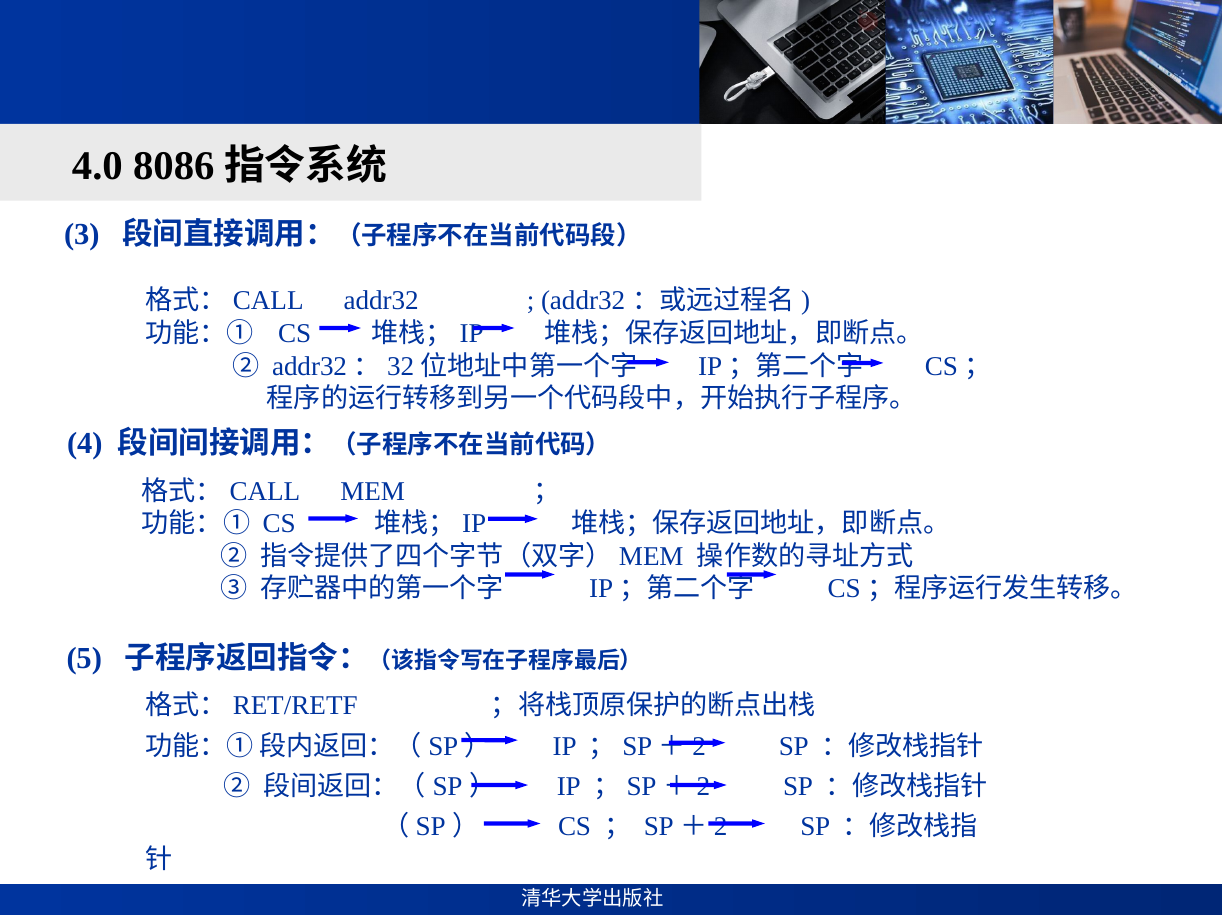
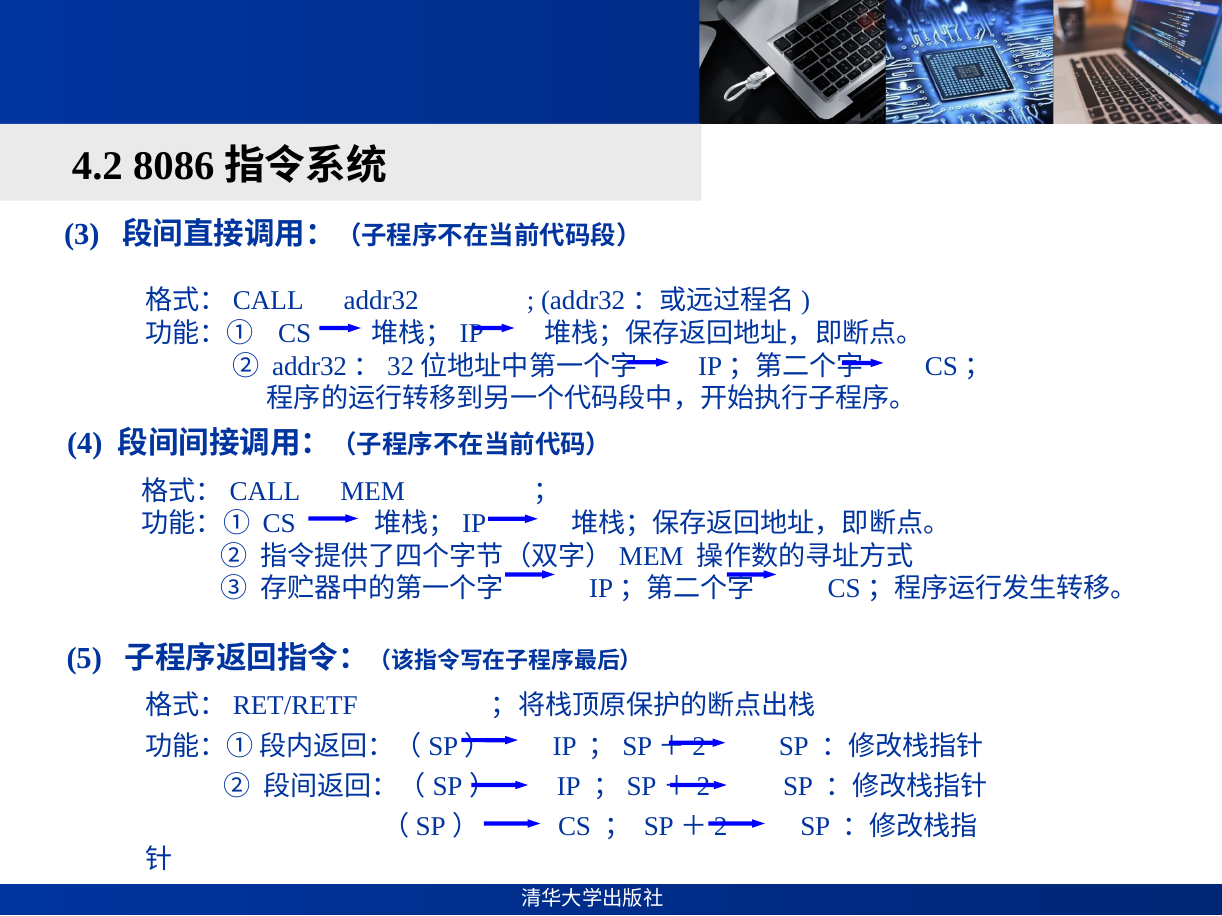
4.0: 4.0 -> 4.2 (97, 166)
